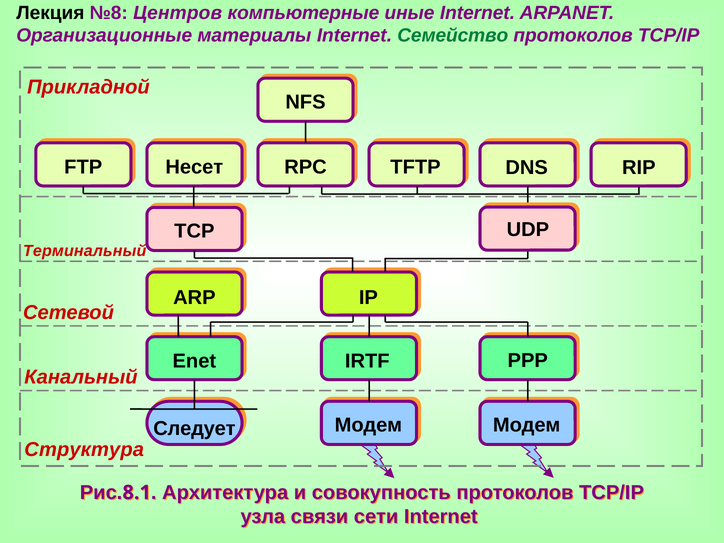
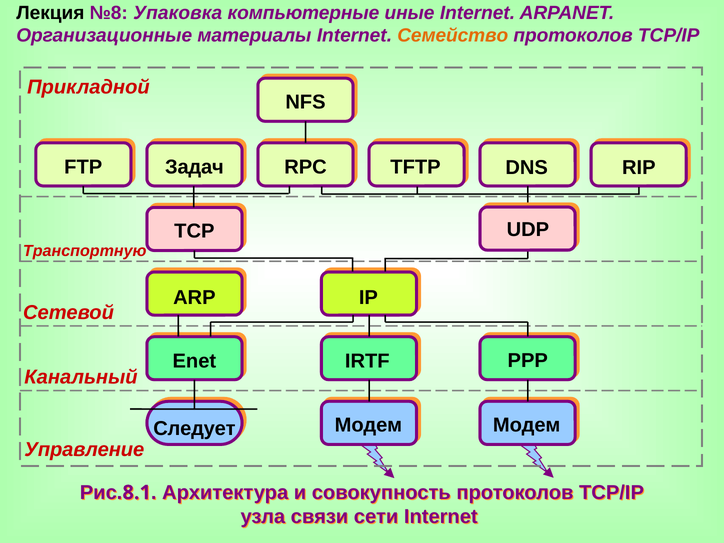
Центров: Центров -> Упаковка (178, 13)
Семейство colour: green -> orange (453, 36)
Несет: Несет -> Задач (194, 167)
Терминальный: Терминальный -> Транспортную (85, 251)
Структура: Структура -> Управление (84, 450)
